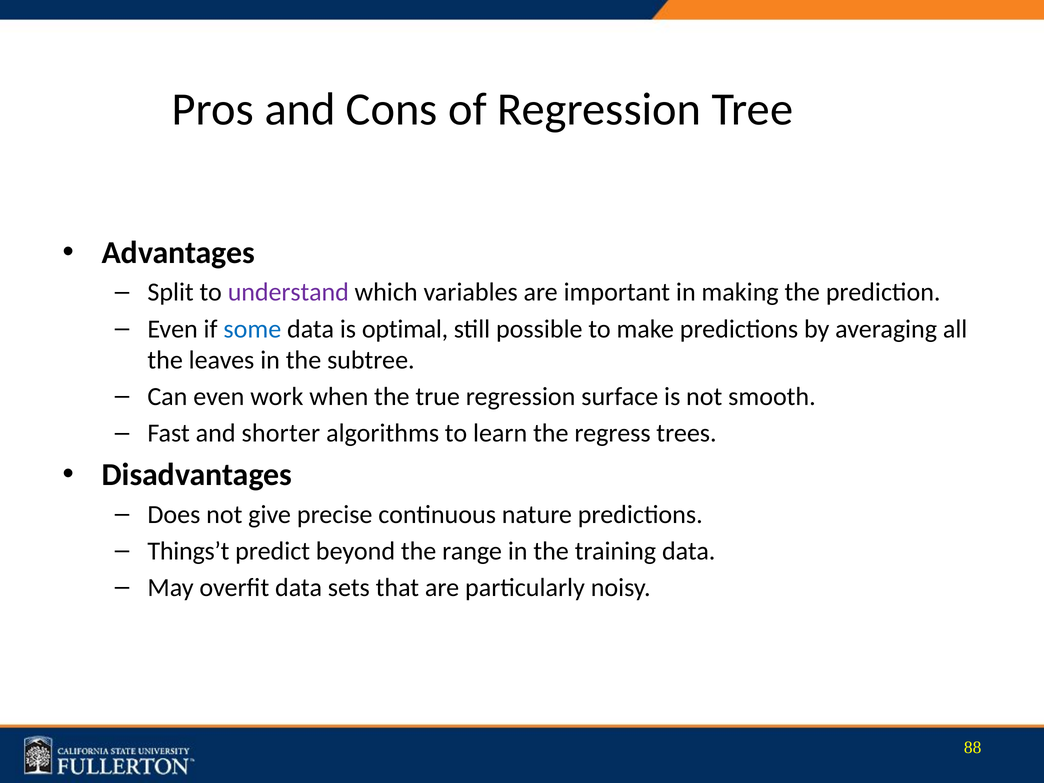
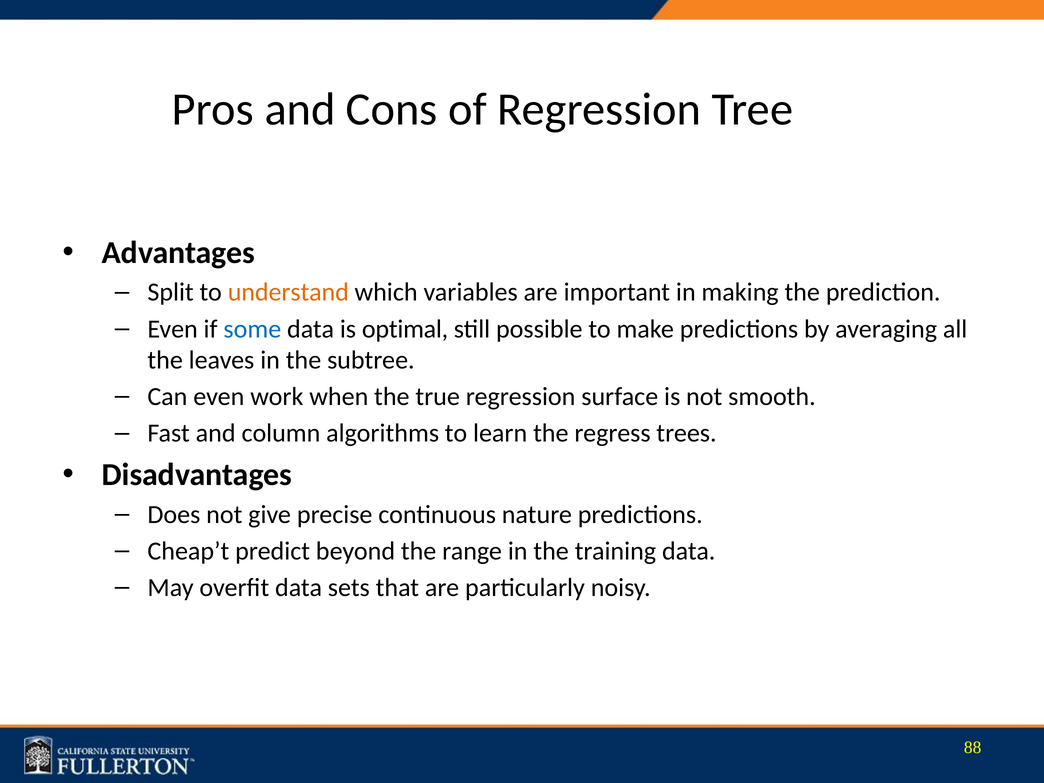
understand colour: purple -> orange (288, 292)
shorter: shorter -> column (281, 433)
Things’t: Things’t -> Cheap’t (188, 551)
